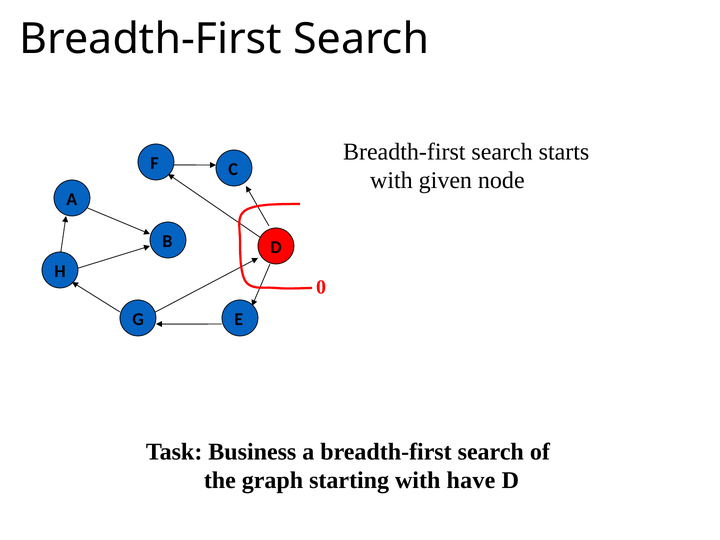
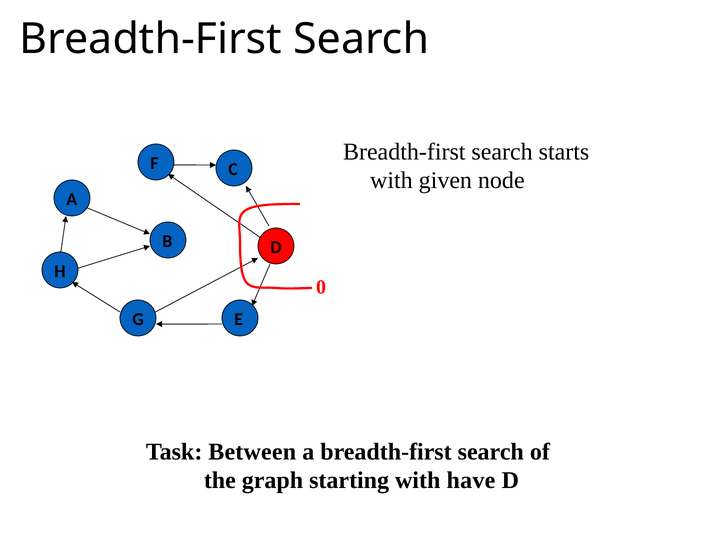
Business: Business -> Between (252, 452)
